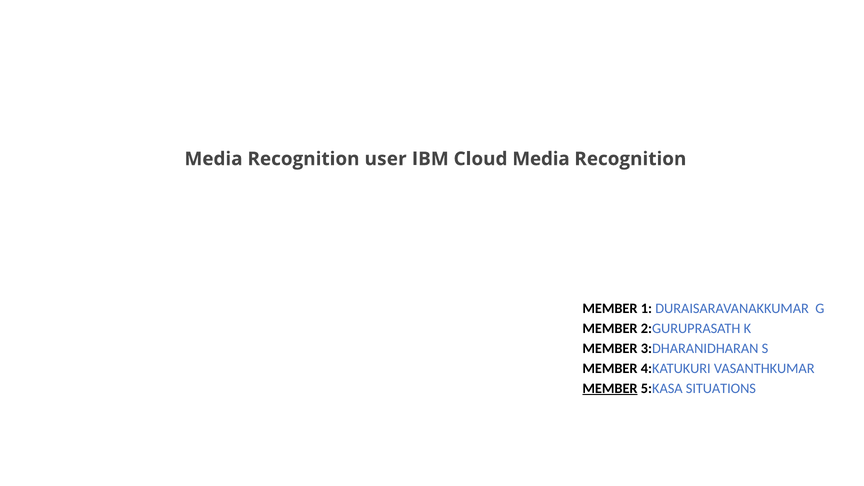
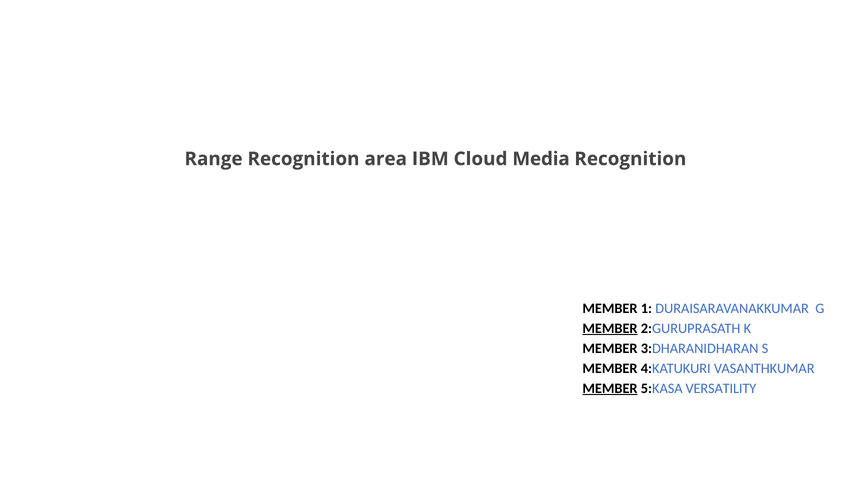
Media: Media -> Range (214, 159)
user: user -> area (386, 159)
MEMBER underline: none -> present (610, 328)
SITUATIONS: SITUATIONS -> VERSATILITY (721, 388)
